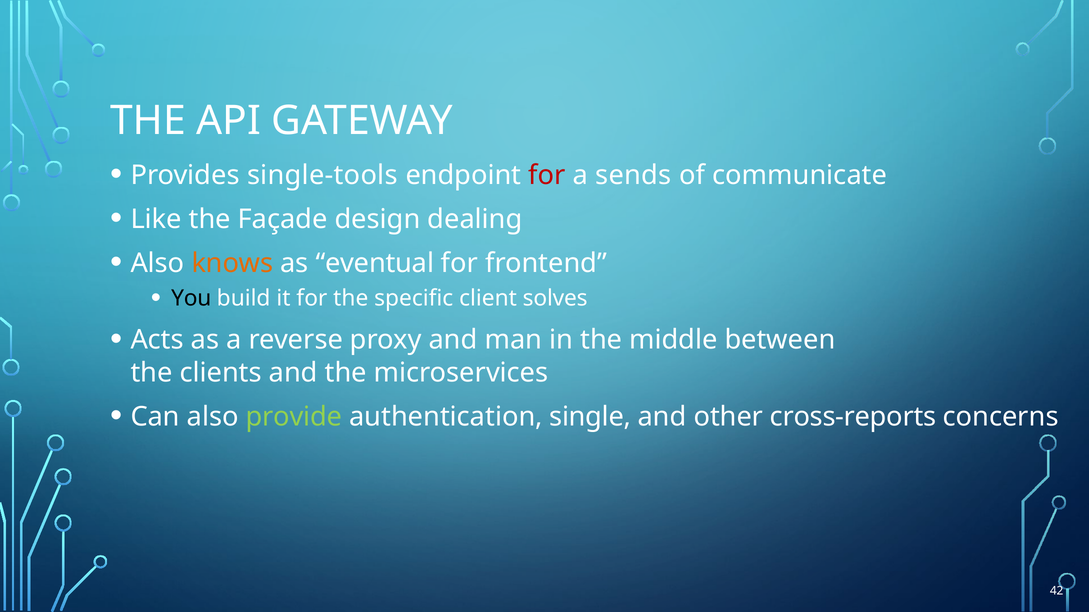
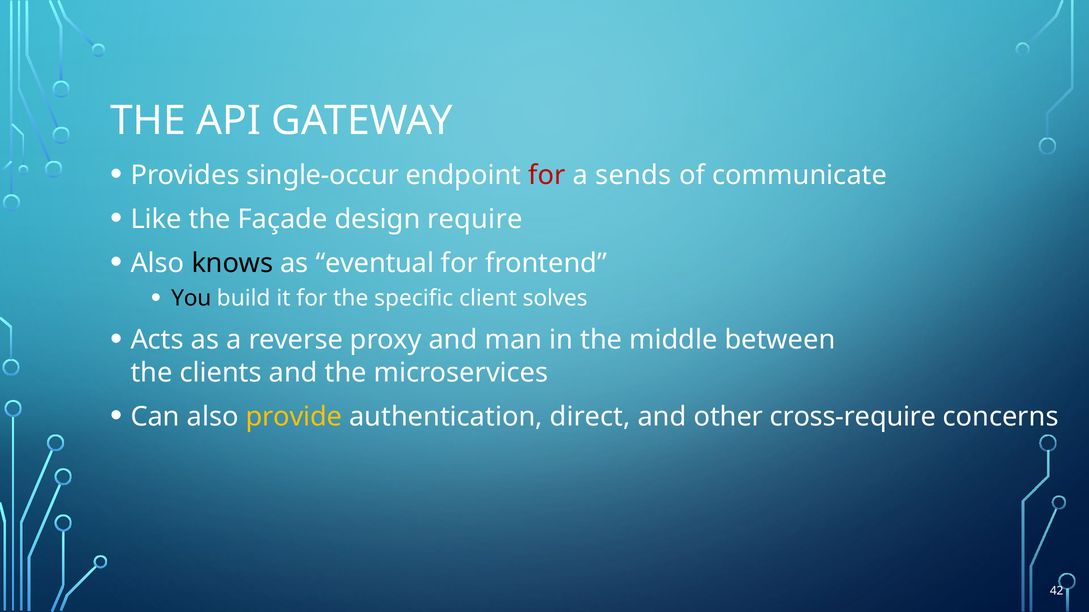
single-tools: single-tools -> single-occur (323, 175)
dealing: dealing -> require (475, 219)
knows colour: orange -> black (232, 263)
provide colour: light green -> yellow (294, 417)
single: single -> direct (590, 417)
cross-reports: cross-reports -> cross-require (853, 417)
